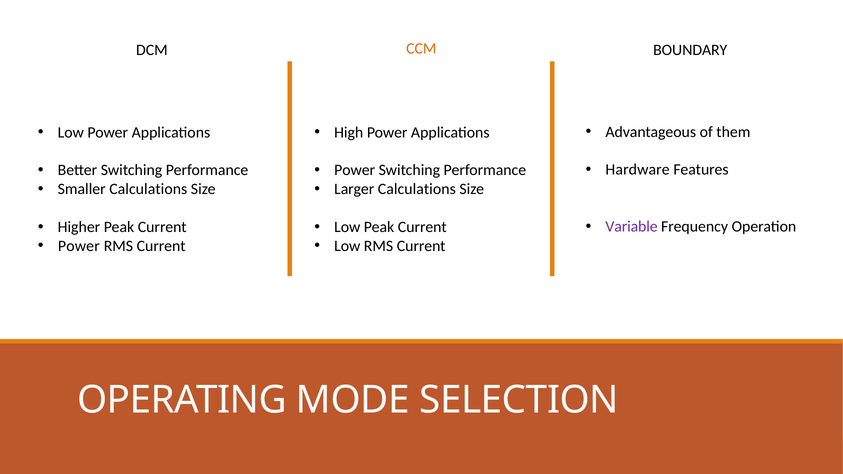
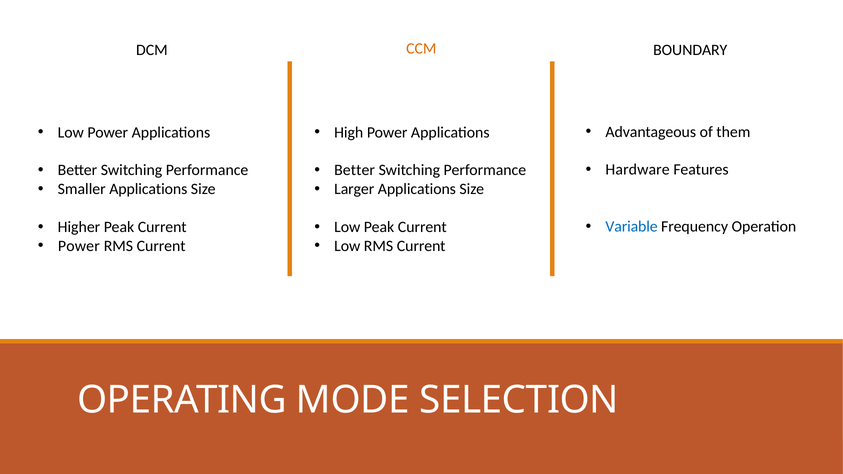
Power: Power -> Better (355, 170)
Smaller Calculations: Calculations -> Applications (148, 189)
Larger Calculations: Calculations -> Applications (417, 189)
Variable colour: purple -> blue (632, 227)
